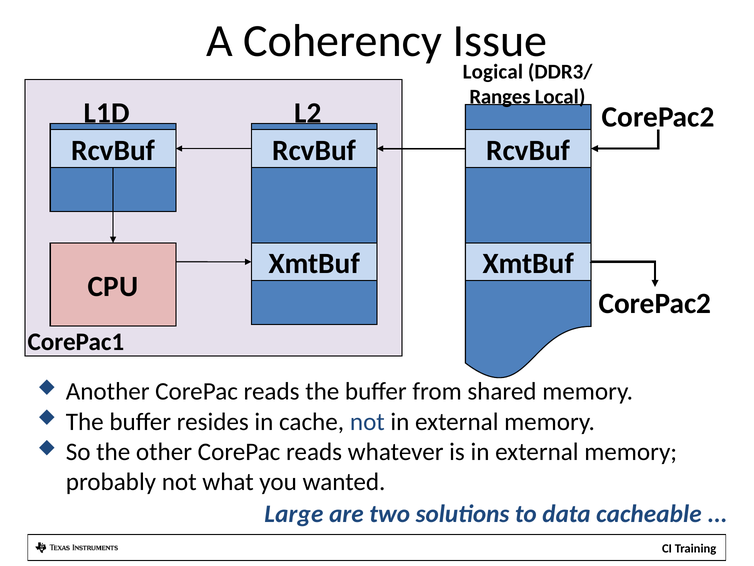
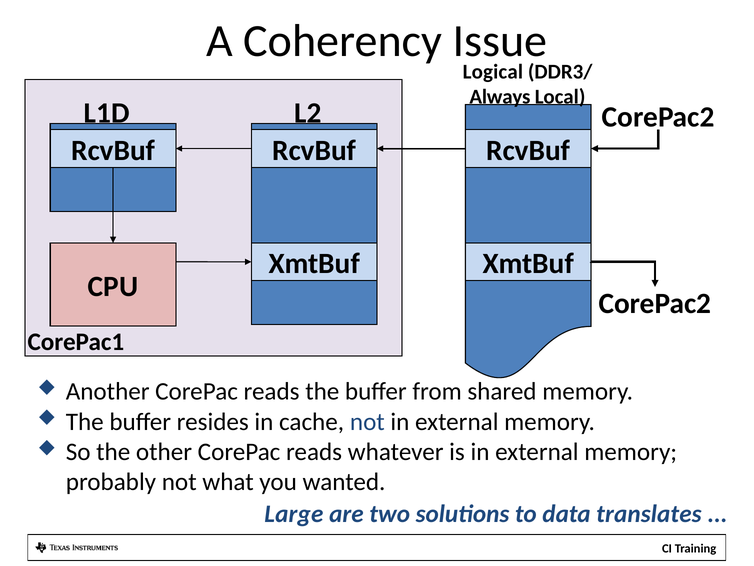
Ranges: Ranges -> Always (500, 97)
cacheable: cacheable -> translates (649, 514)
